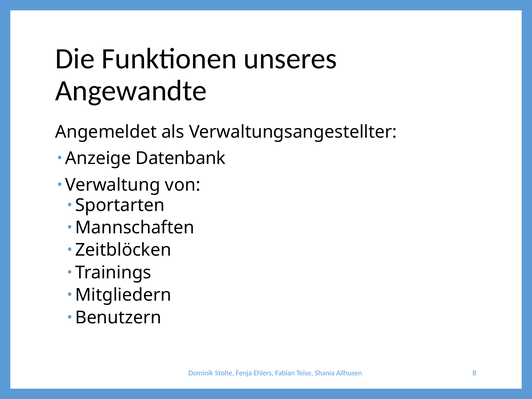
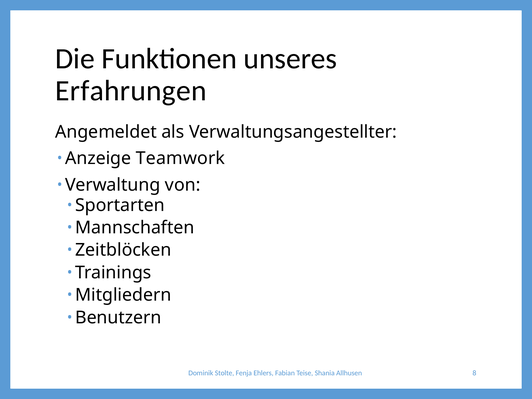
Angewandte: Angewandte -> Erfahrungen (131, 91)
Datenbank: Datenbank -> Teamwork (181, 158)
